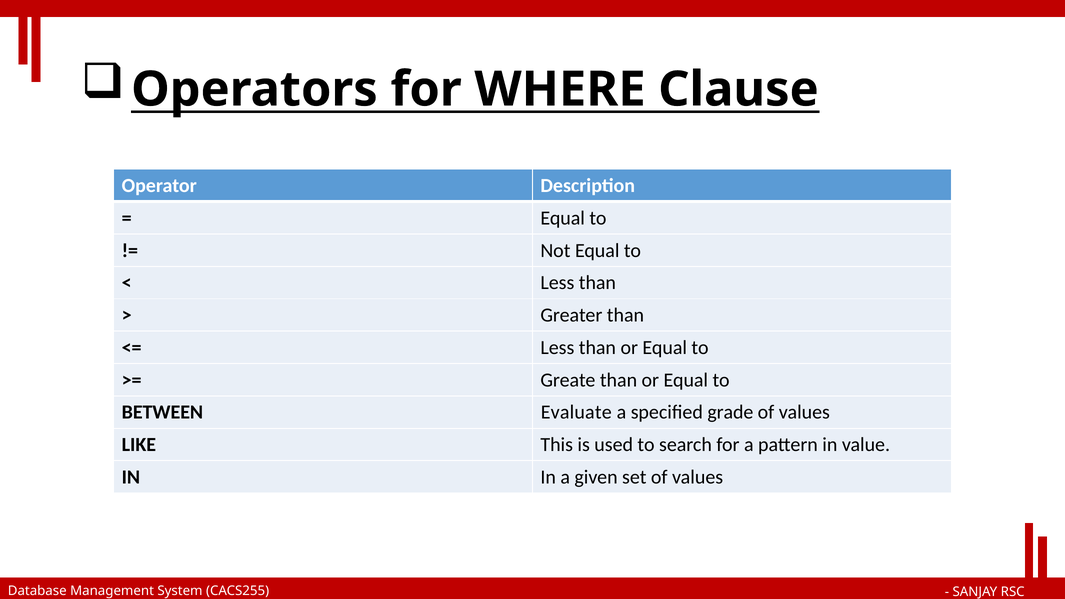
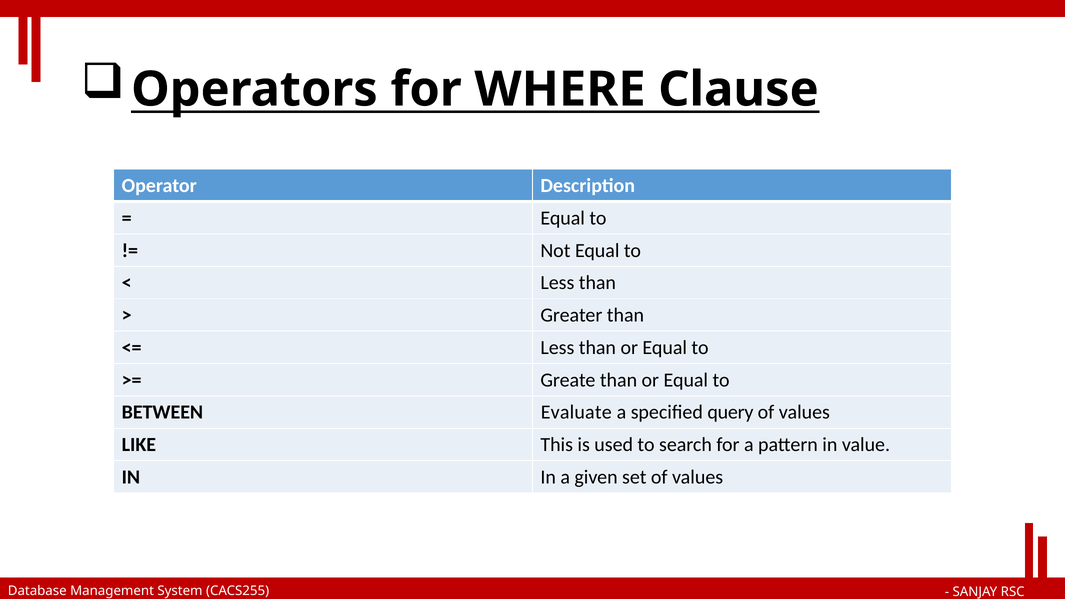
grade: grade -> query (730, 412)
